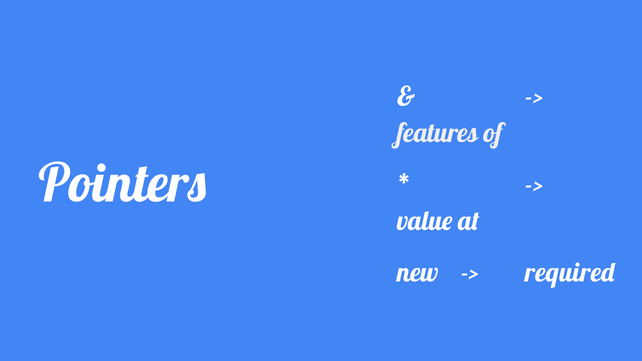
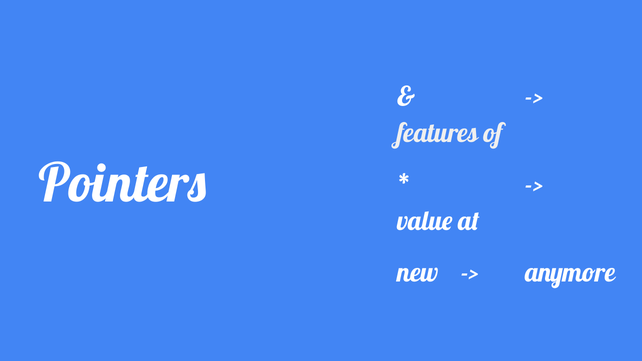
required: required -> anymore (570, 273)
